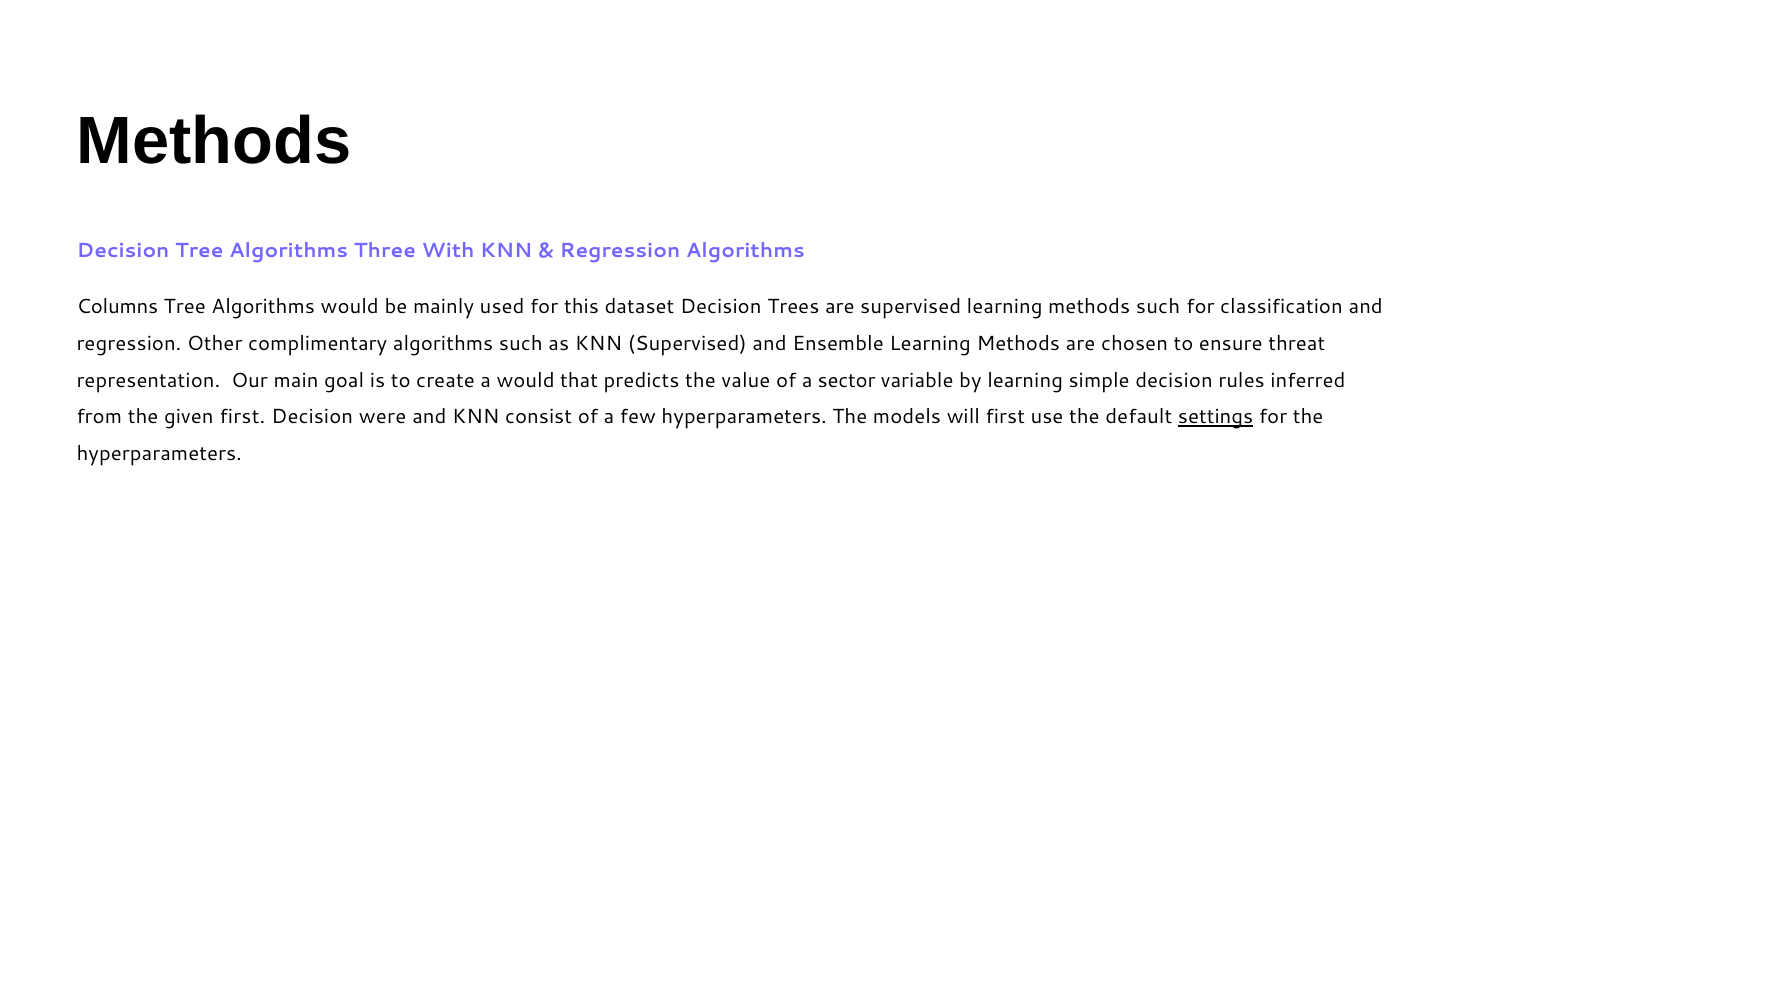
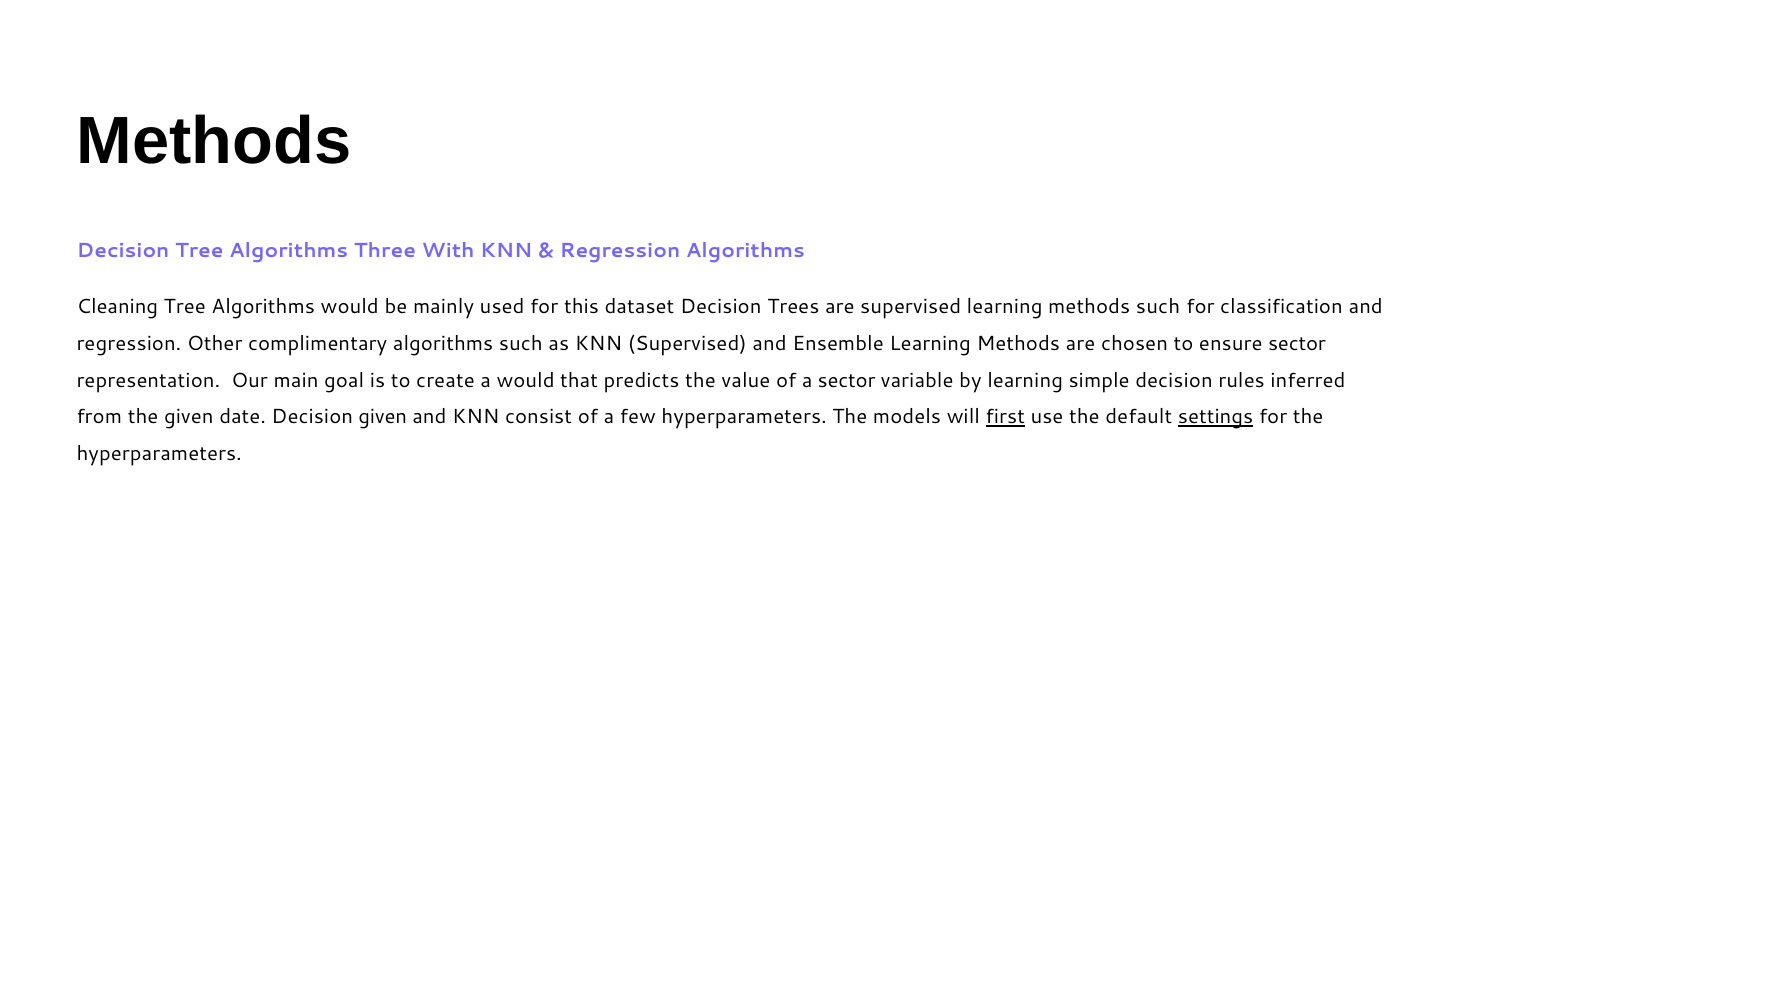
Columns: Columns -> Cleaning (117, 307)
ensure threat: threat -> sector (1297, 344)
given first: first -> date (243, 417)
Decision were: were -> given (383, 417)
first underline: none -> present (1005, 417)
